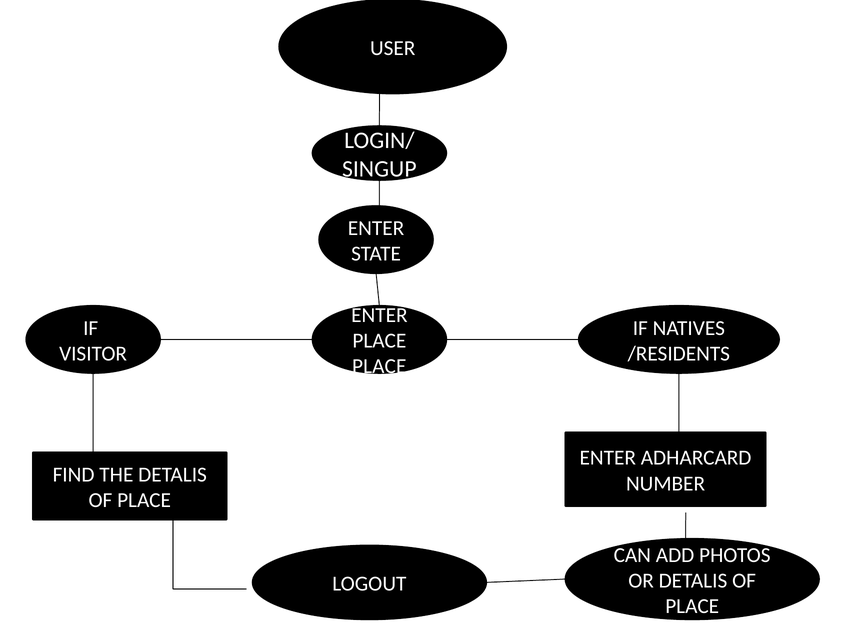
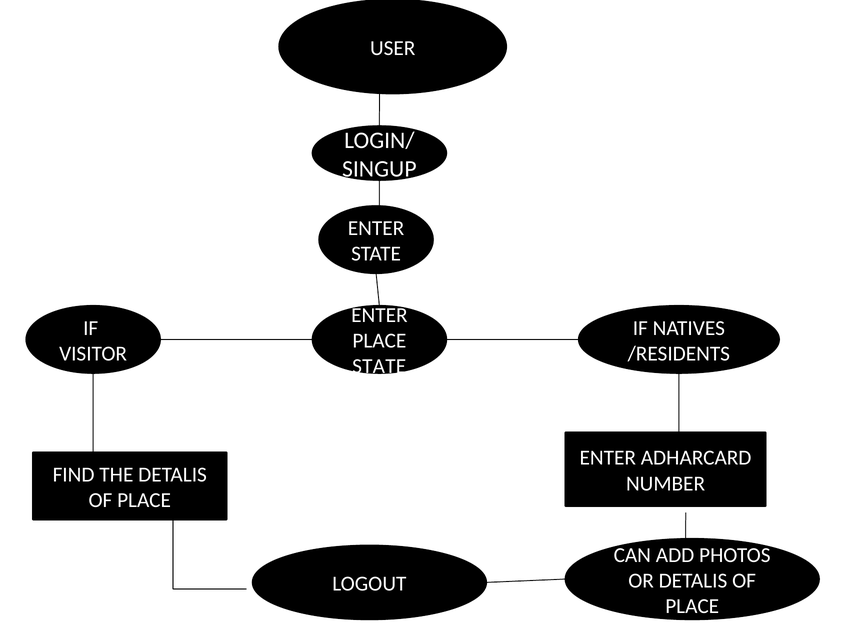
PLACE: PLACE -> STATE (379, 366)
